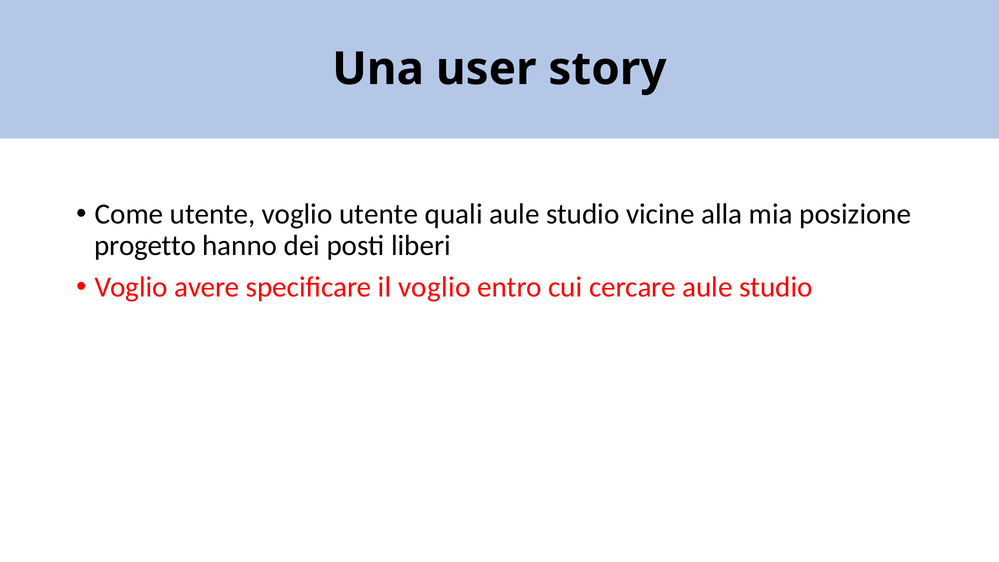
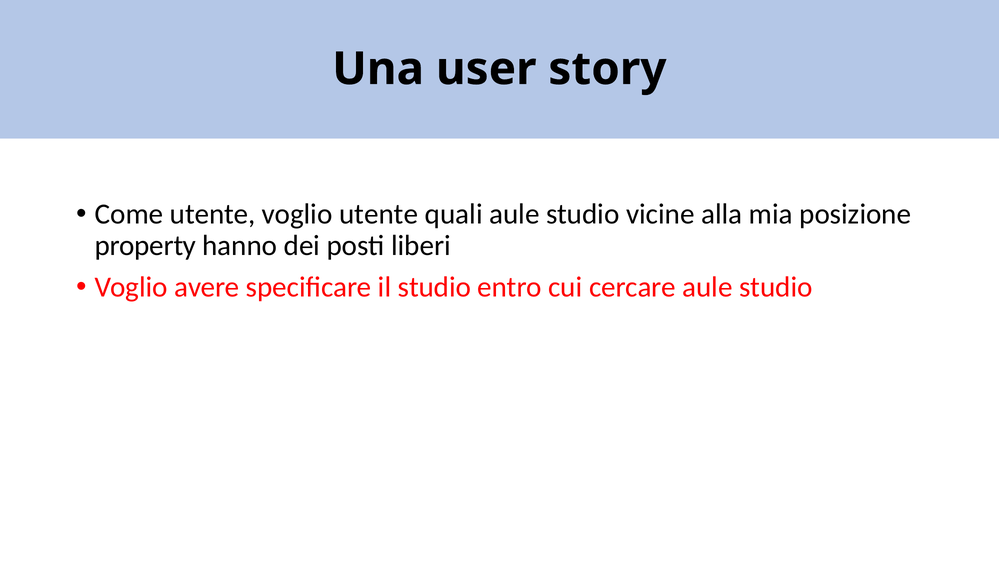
progetto: progetto -> property (145, 245)
il voglio: voglio -> studio (434, 287)
